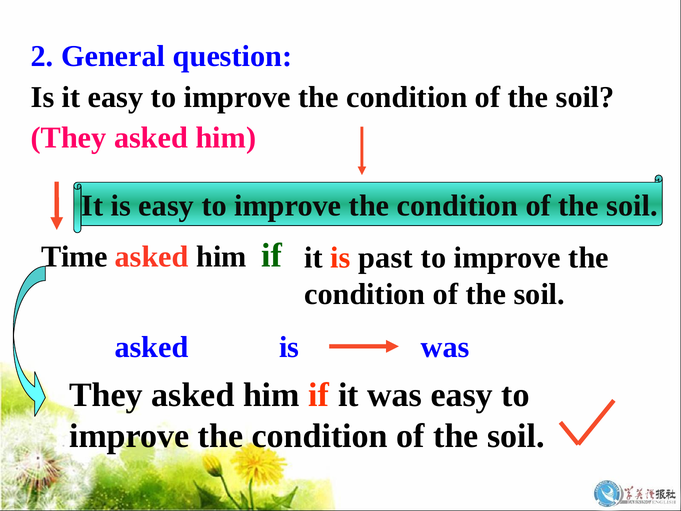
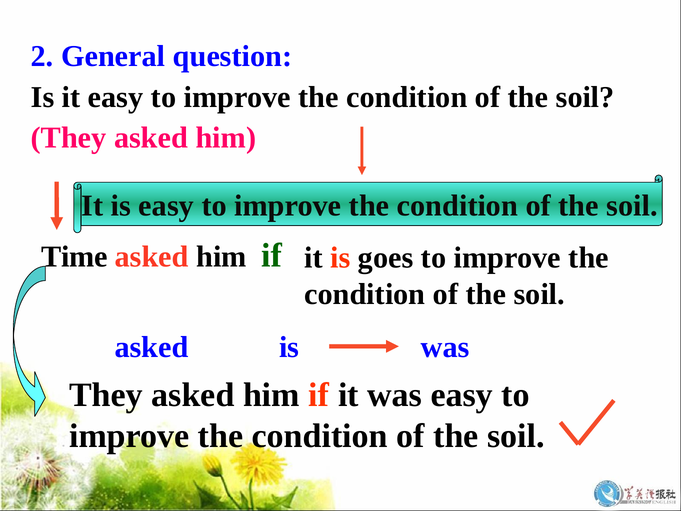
past: past -> goes (386, 258)
